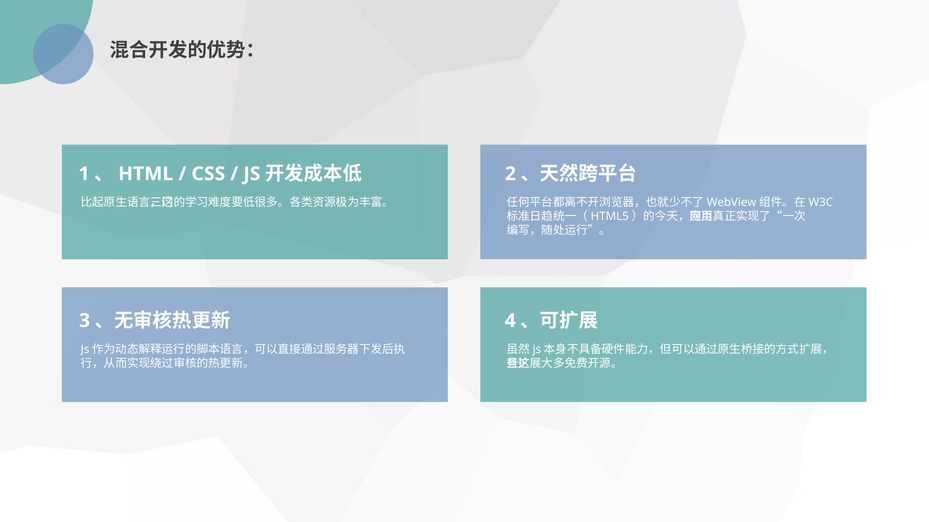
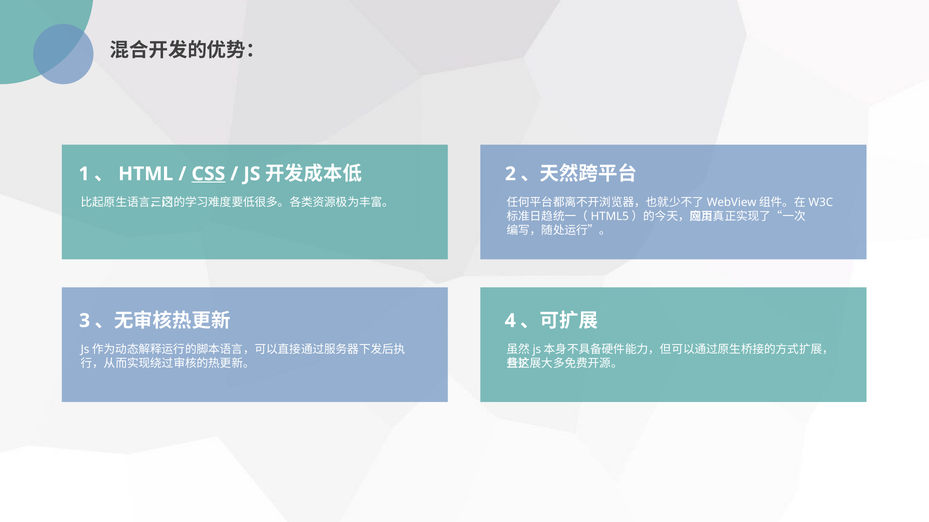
CSS underline: none -> present (208, 174)
